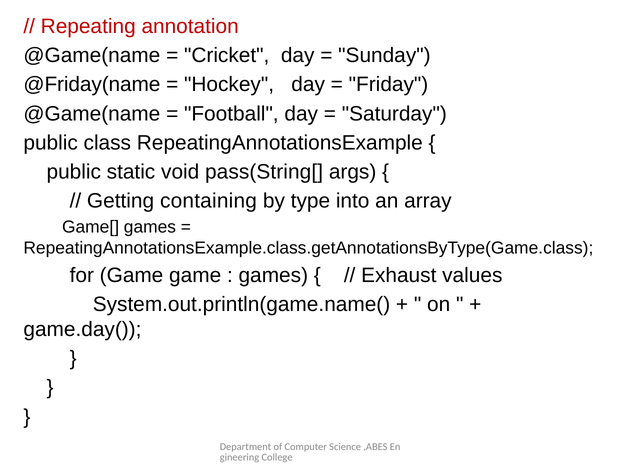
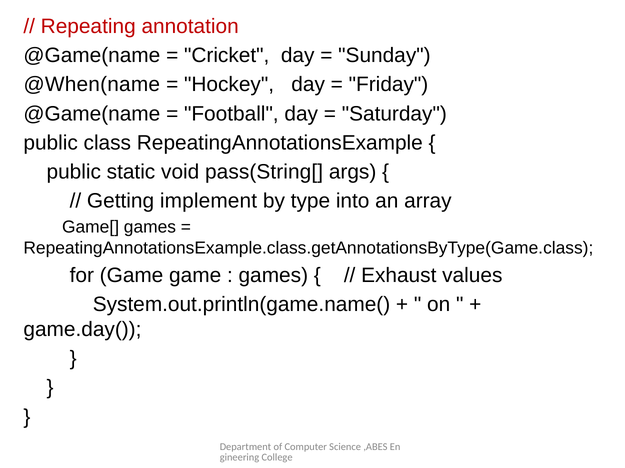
@Friday(name: @Friday(name -> @When(name (92, 85)
containing: containing -> implement (209, 201)
